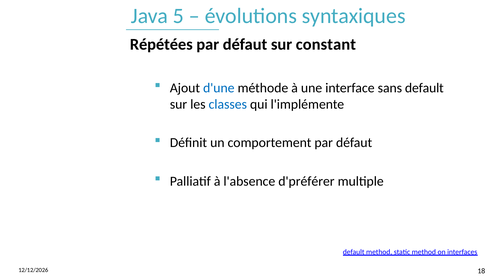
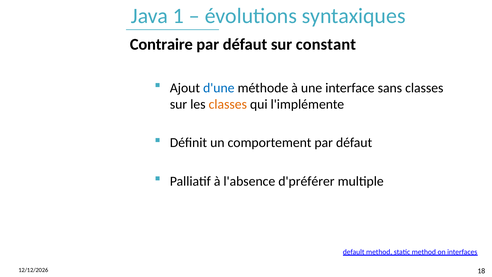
5: 5 -> 1 (178, 16)
Répétées: Répétées -> Contraire (161, 44)
sans default: default -> classes (424, 88)
classes colour: blue -> orange (228, 104)
